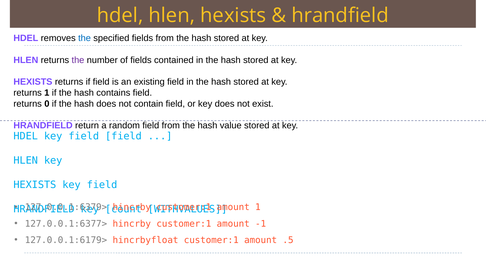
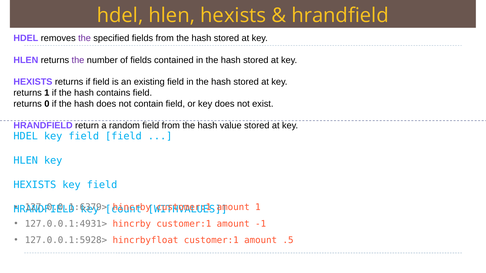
the colour: blue -> purple (85, 38)
127.0.0.1:6377>: 127.0.0.1:6377> -> 127.0.0.1:4931> (66, 224)
127.0.0.1:6179>: 127.0.0.1:6179> -> 127.0.0.1:5928> (66, 240)
